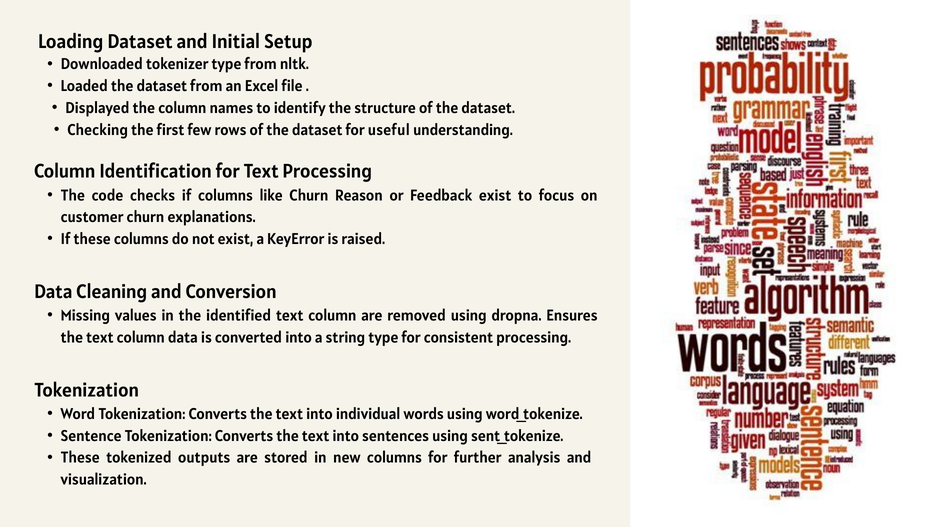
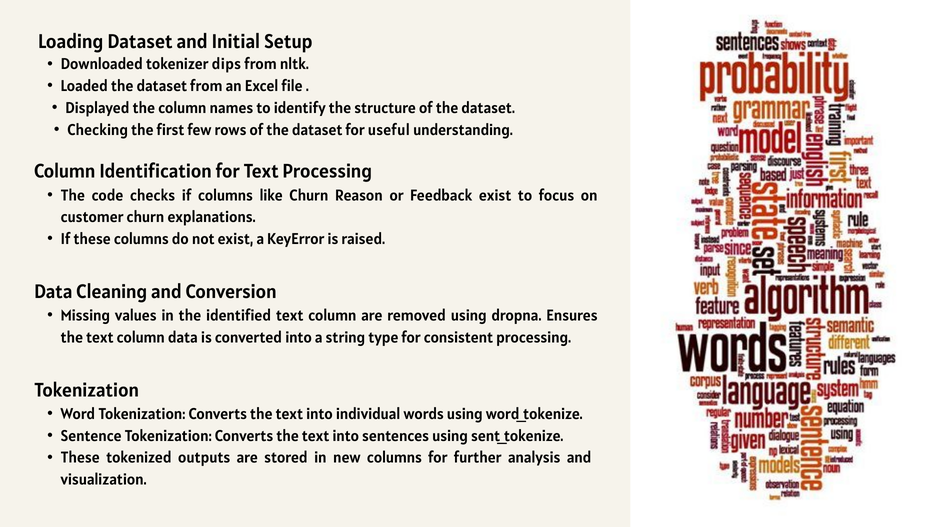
tokenizer type: type -> dips (226, 64)
